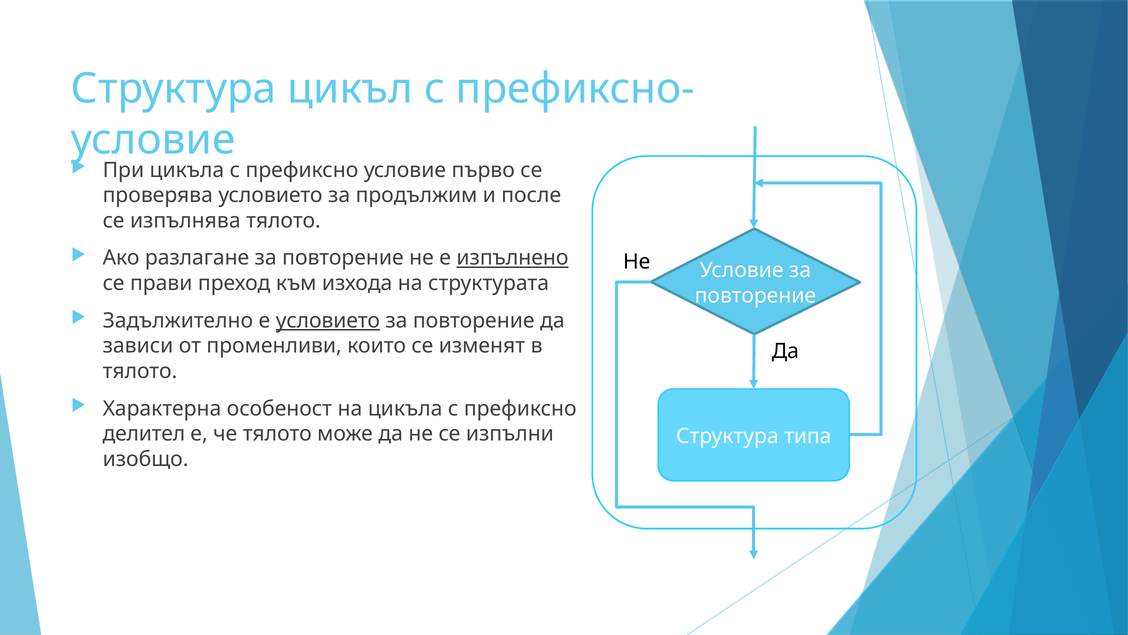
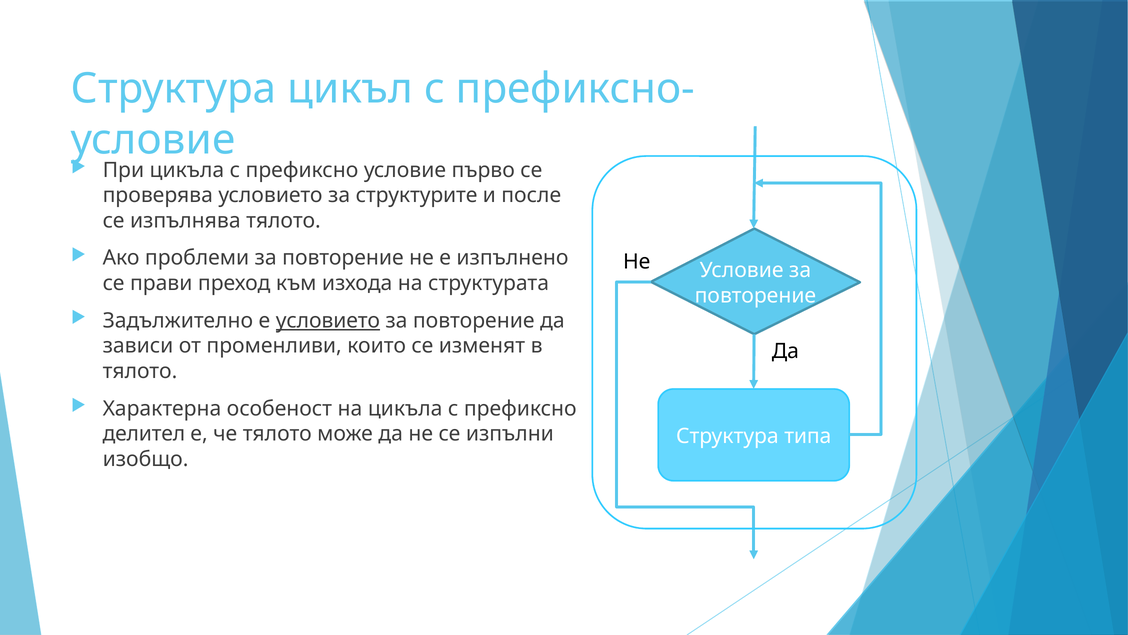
продължим: продължим -> структурите (417, 195)
разлагане: разлагане -> проблеми (197, 258)
изпълнено underline: present -> none (512, 258)
